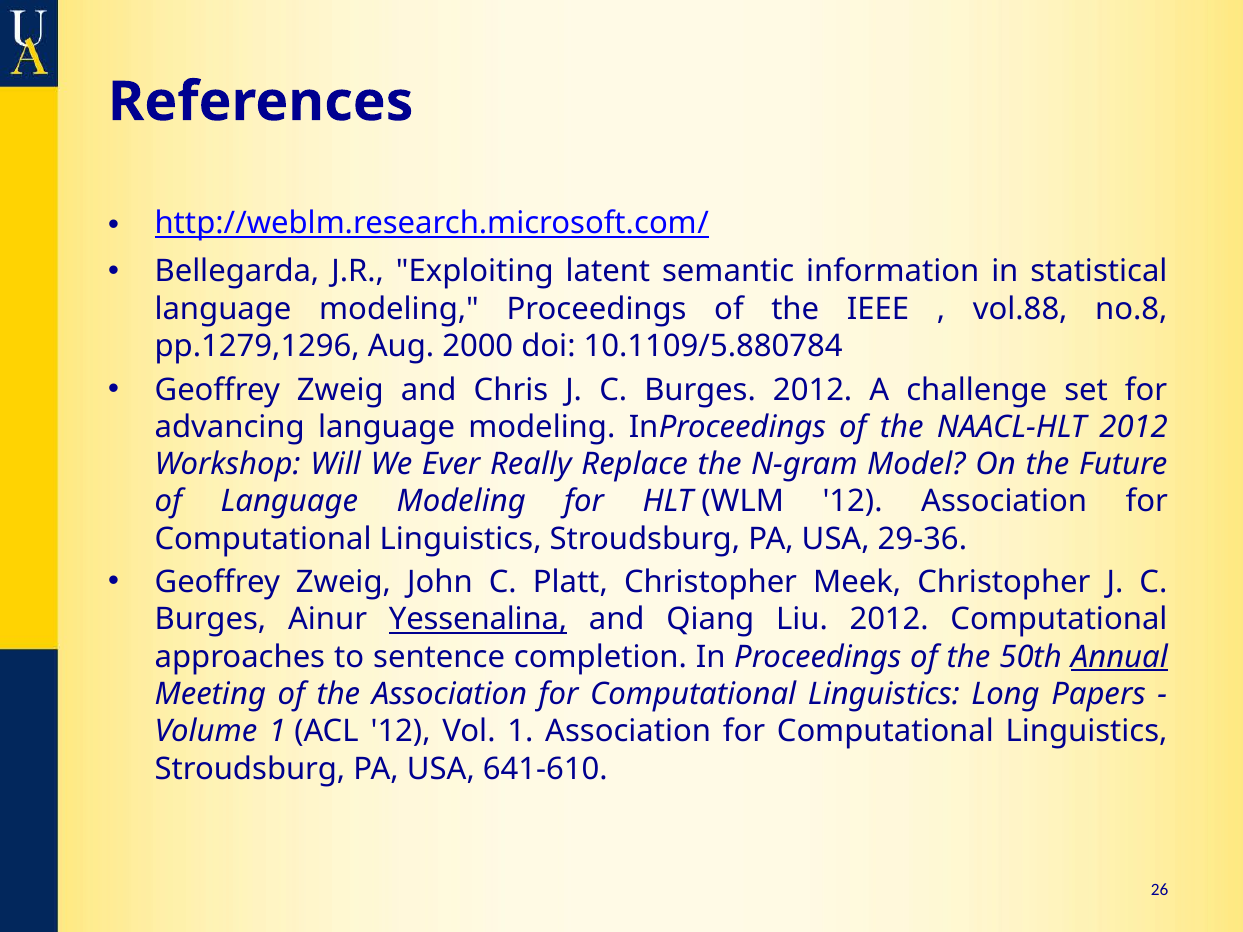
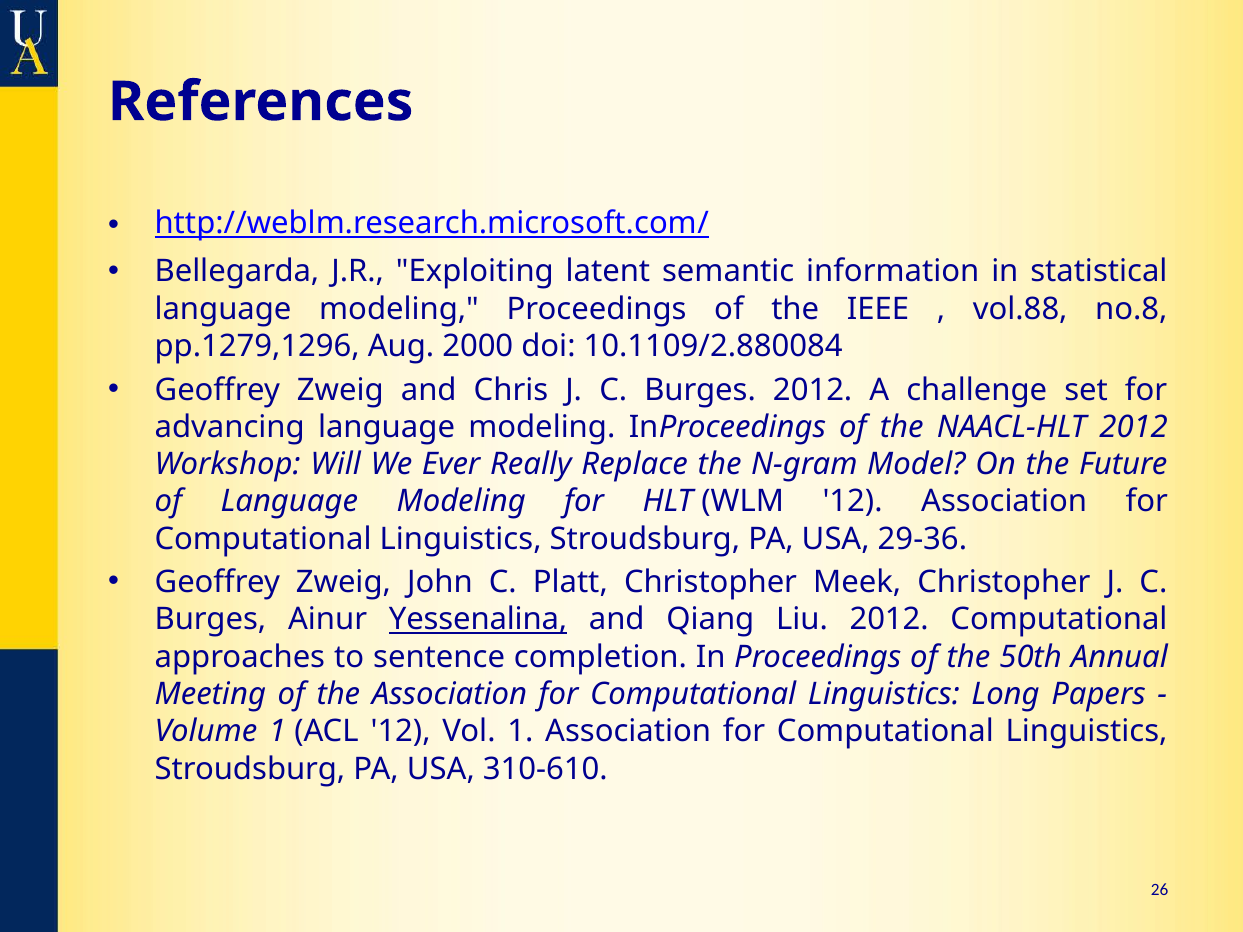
10.1109/5.880784: 10.1109/5.880784 -> 10.1109/2.880084 (713, 346)
Annual underline: present -> none (1119, 657)
641-610: 641-610 -> 310-610 (545, 769)
